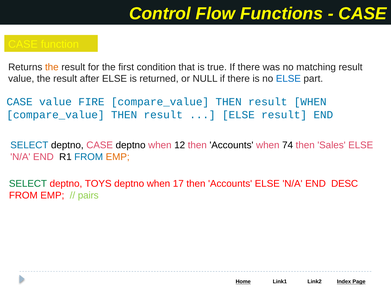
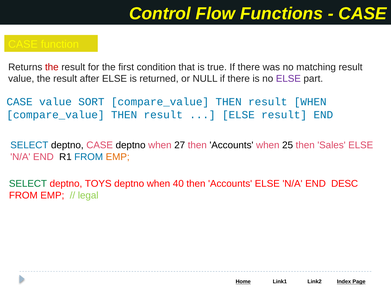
the colour: orange -> red (52, 67)
ELSE colour: blue -> purple (288, 79)
FIRE: FIRE -> SORT (91, 102)
12: 12 -> 27 (180, 145)
74: 74 -> 25 (288, 145)
17: 17 -> 40 (178, 184)
pairs: pairs -> legal (88, 195)
